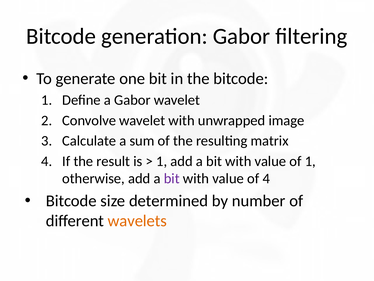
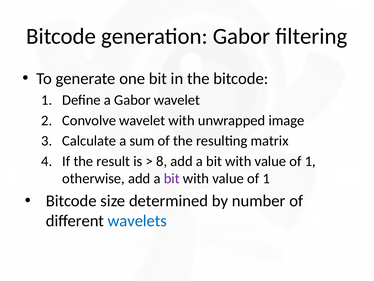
1: 1 -> 8 (162, 161)
4: 4 -> 1 (266, 178)
wavelets colour: orange -> blue (137, 220)
